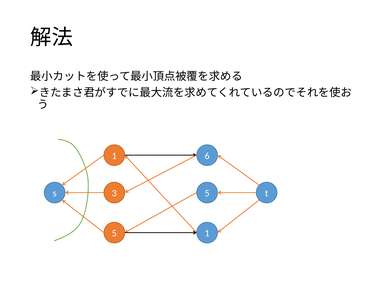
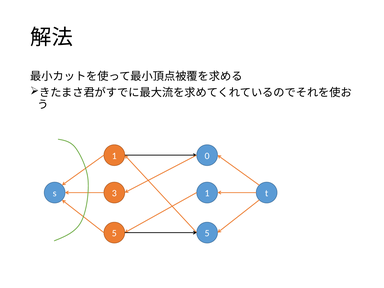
6: 6 -> 0 (207, 156)
3 5: 5 -> 1 (207, 193)
5 1: 1 -> 5 (207, 233)
